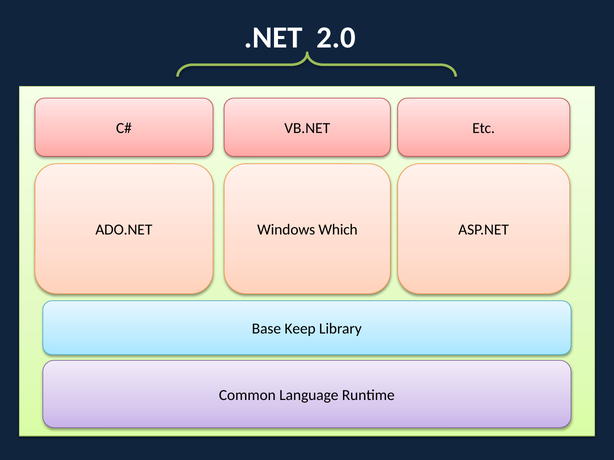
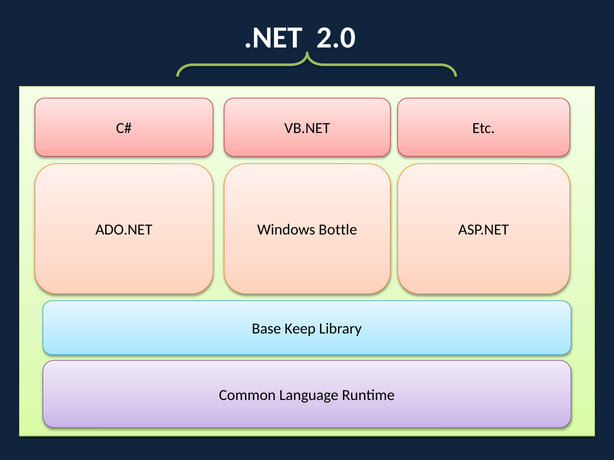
Which: Which -> Bottle (338, 230)
